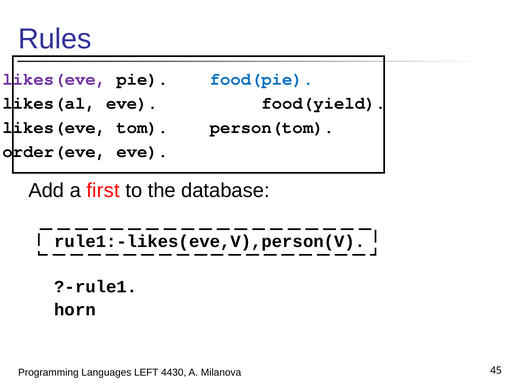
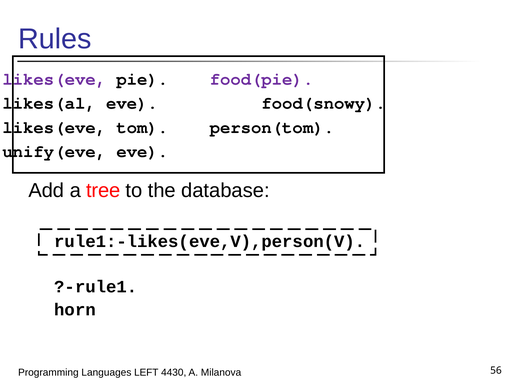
food(pie colour: blue -> purple (262, 79)
food(yield: food(yield -> food(snowy (324, 103)
order(eve: order(eve -> unify(eve (54, 151)
first: first -> tree (103, 190)
45: 45 -> 56 (496, 370)
